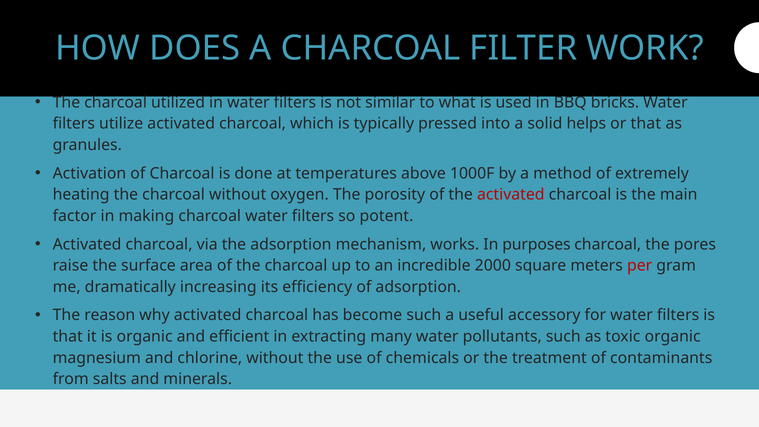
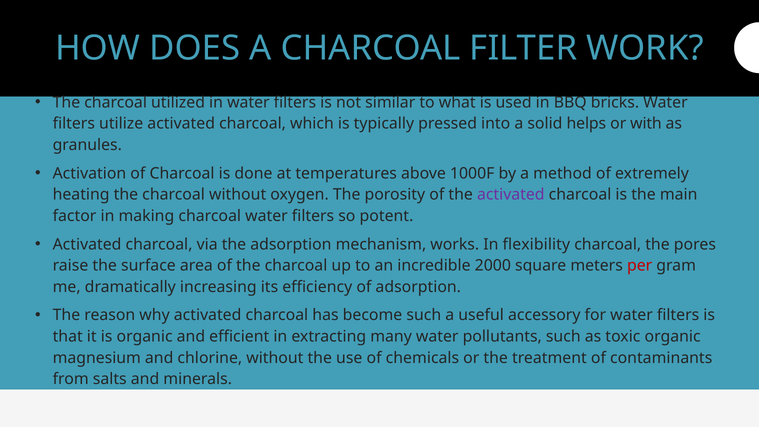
or that: that -> with (646, 124)
activated colour: red -> purple (511, 195)
purposes: purposes -> flexibility (536, 244)
